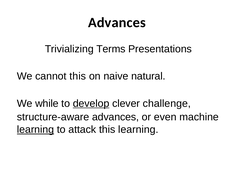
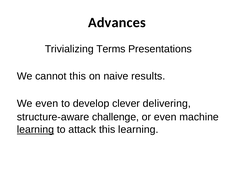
natural: natural -> results (148, 76)
We while: while -> even (47, 104)
develop underline: present -> none (91, 104)
challenge: challenge -> delivering (167, 104)
structure-aware advances: advances -> challenge (116, 117)
